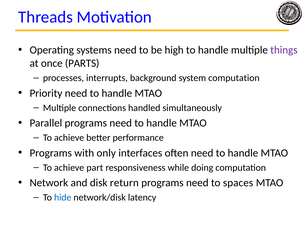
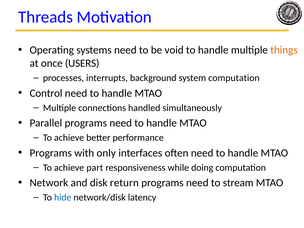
high: high -> void (174, 50)
things colour: purple -> orange (284, 50)
PARTS: PARTS -> USERS (82, 63)
Priority: Priority -> Control (46, 93)
spaces: spaces -> stream (238, 183)
